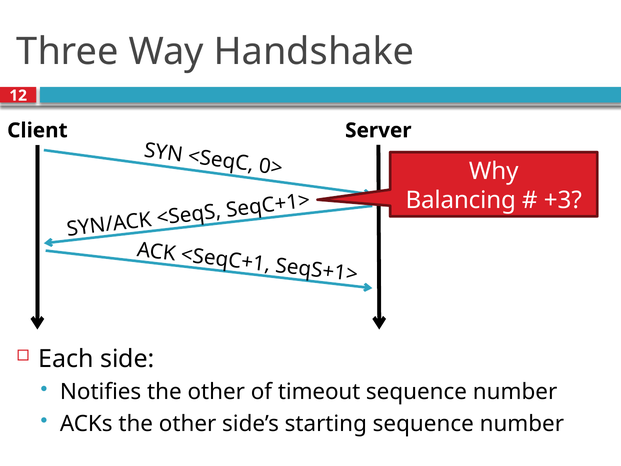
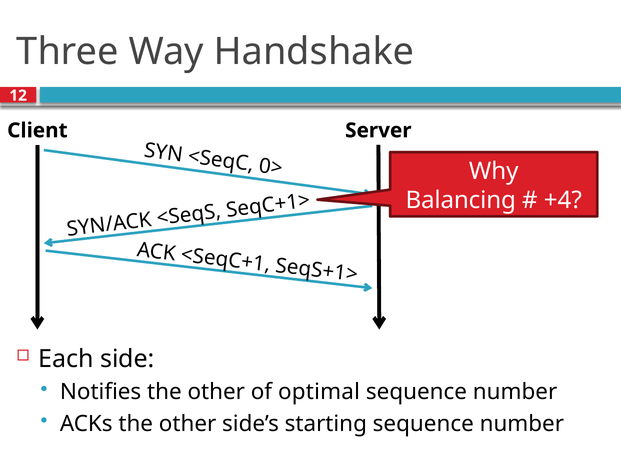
+3: +3 -> +4 (563, 200)
timeout: timeout -> optimal (319, 392)
